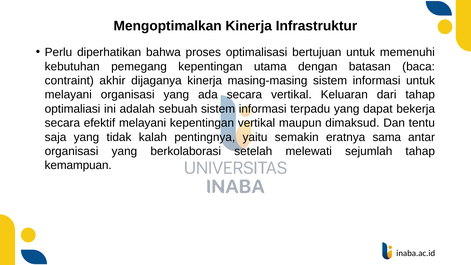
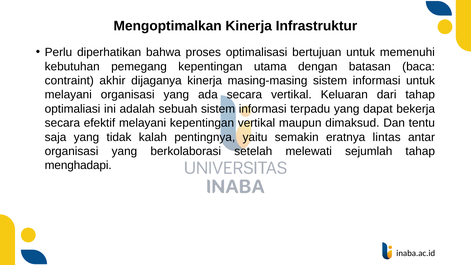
sama: sama -> lintas (387, 137)
kemampuan: kemampuan -> menghadapi (78, 165)
